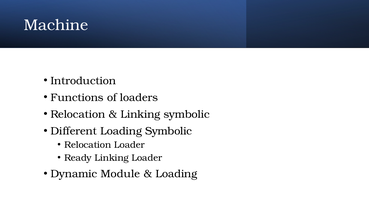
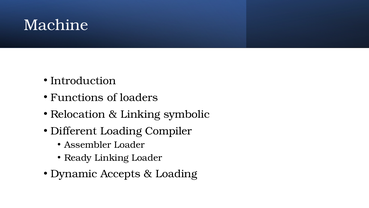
Loading Symbolic: Symbolic -> Compiler (169, 131)
Relocation: Relocation -> Assembler (88, 145)
Module: Module -> Accepts (120, 173)
